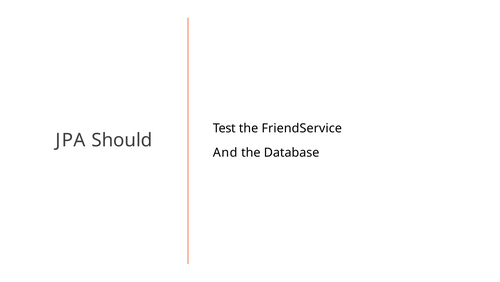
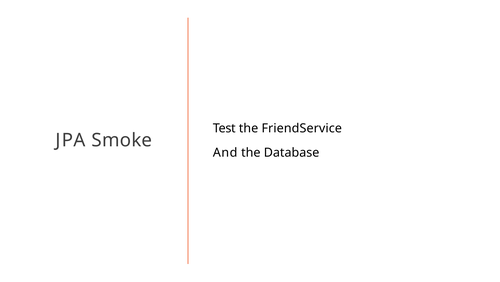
Should: Should -> Smoke (122, 140)
